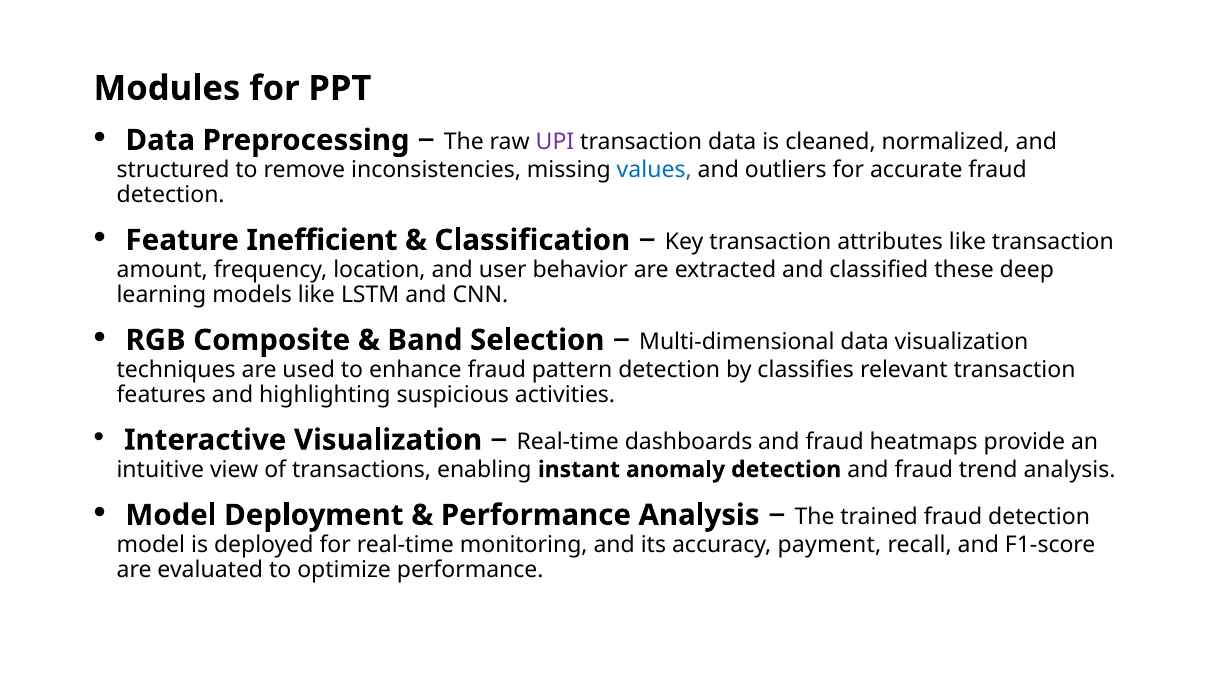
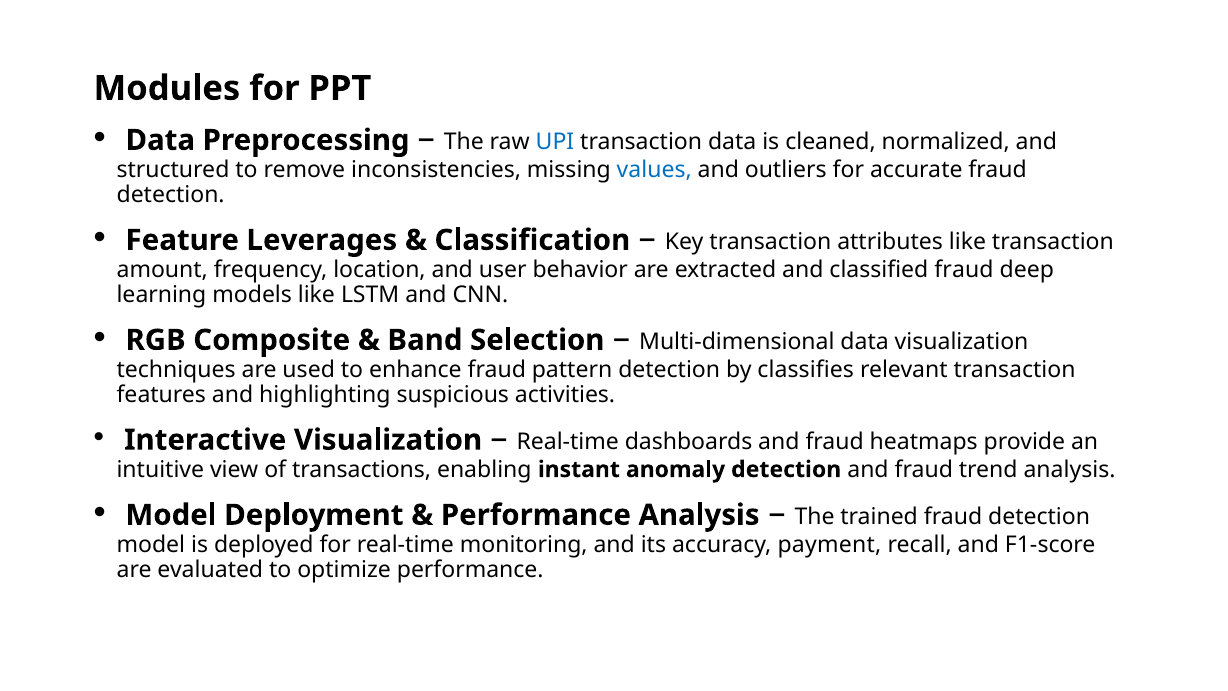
UPI colour: purple -> blue (555, 142)
Inefficient: Inefficient -> Leverages (322, 240)
classified these: these -> fraud (964, 270)
